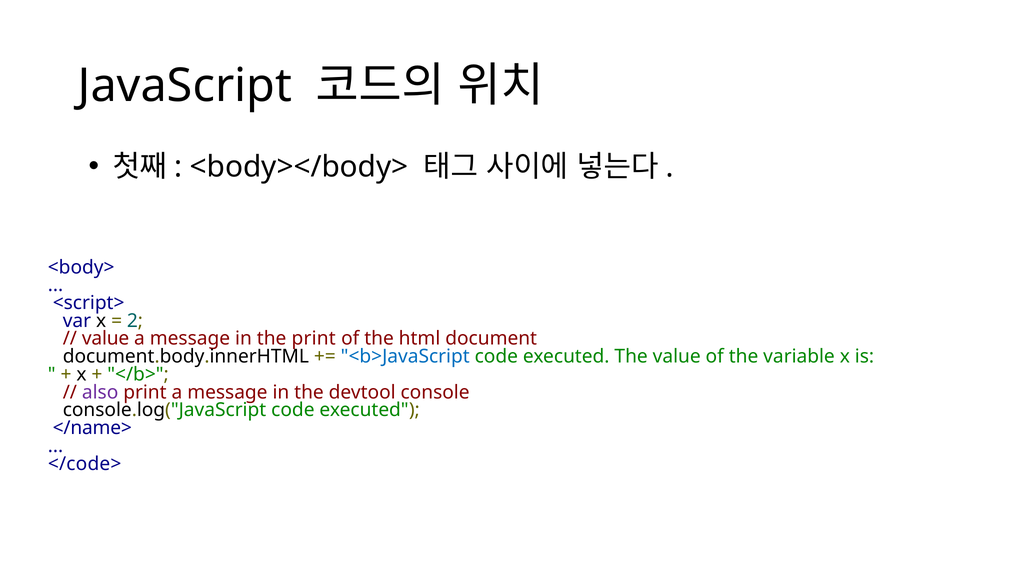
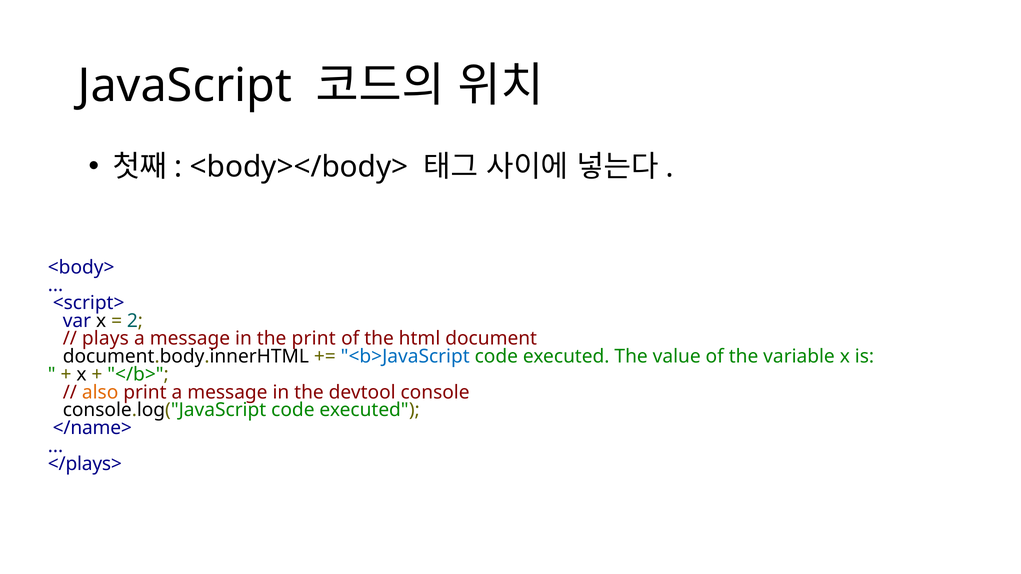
value: value -> plays (105, 339)
also colour: purple -> orange (100, 392)
</code>: </code> -> </plays> (85, 464)
